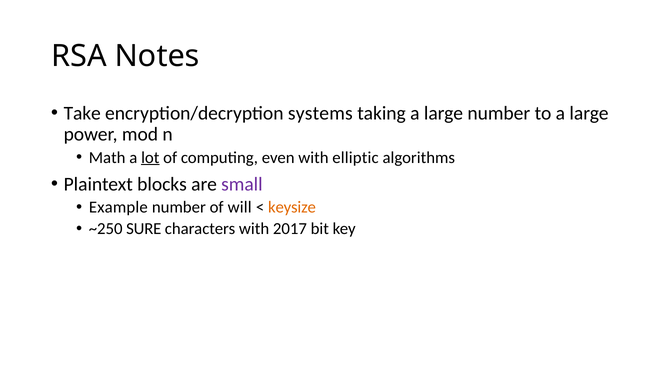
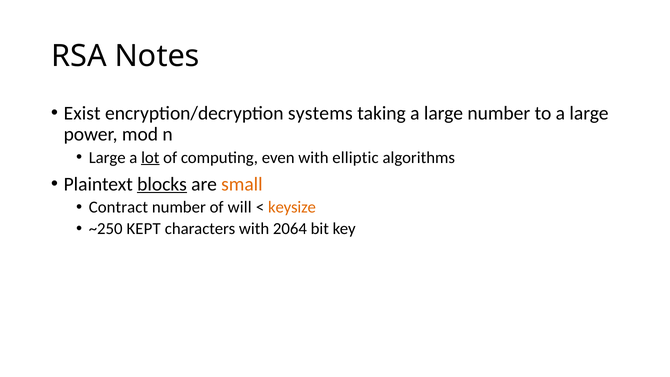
Take: Take -> Exist (82, 113)
Math: Math -> Large (107, 157)
blocks underline: none -> present (162, 184)
small colour: purple -> orange (242, 184)
Example: Example -> Contract (118, 207)
SURE: SURE -> KEPT (144, 229)
2017: 2017 -> 2064 (290, 229)
